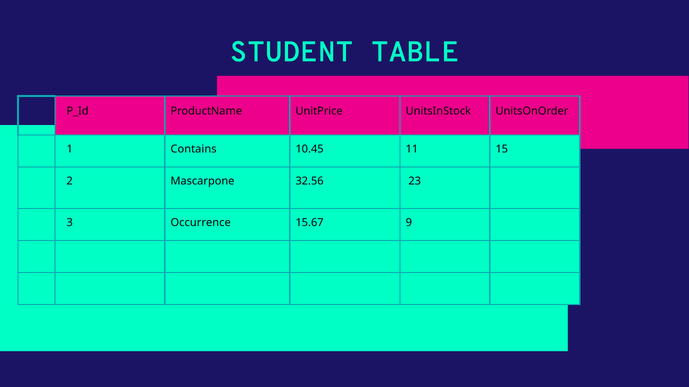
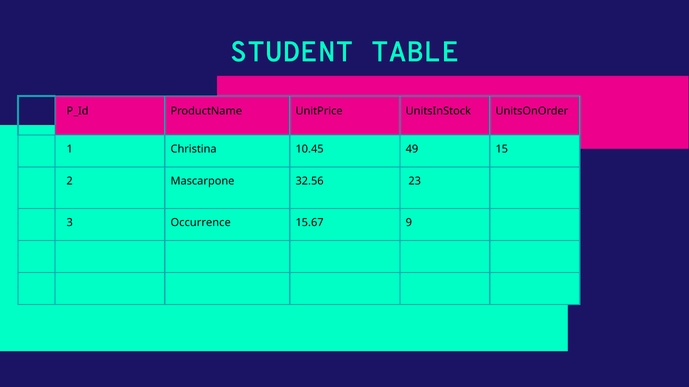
Contains: Contains -> Christina (194, 149)
11: 11 -> 49 (412, 149)
